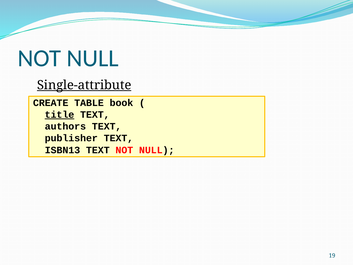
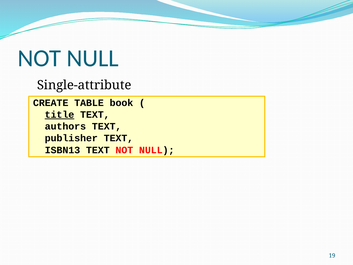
Single-attribute underline: present -> none (84, 85)
